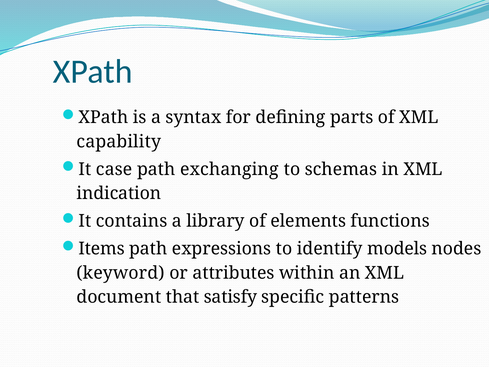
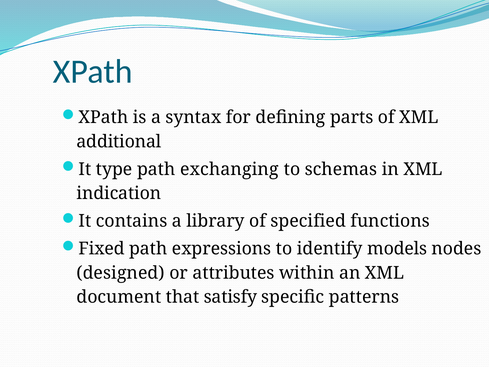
capability: capability -> additional (119, 141)
case: case -> type (114, 169)
elements: elements -> specified (308, 221)
Items: Items -> Fixed (102, 249)
keyword: keyword -> designed (121, 273)
